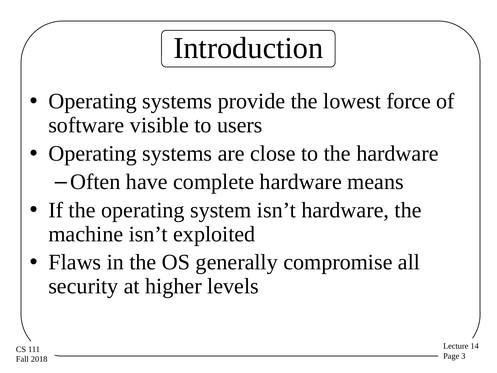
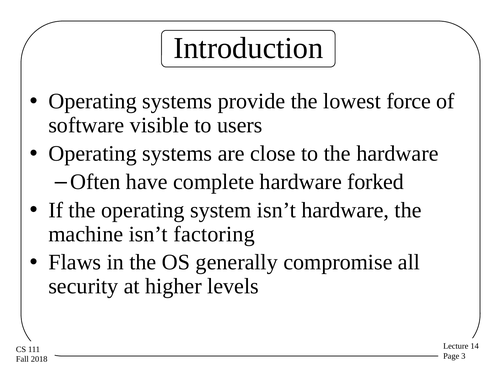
means: means -> forked (376, 182)
exploited: exploited -> factoring (214, 234)
